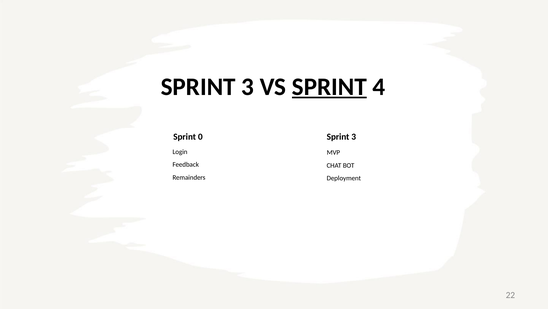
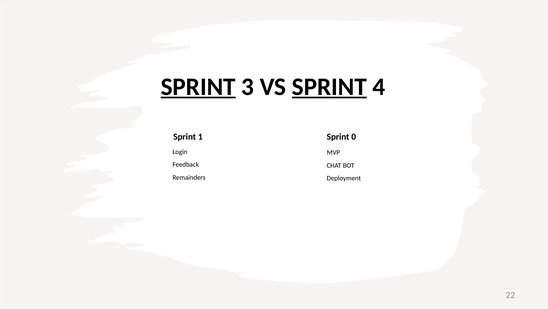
SPRINT underline: none -> present (198, 87)
0: 0 -> 1 (200, 136)
3: 3 -> 0 (354, 136)
